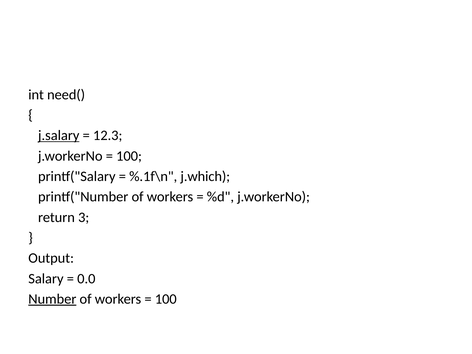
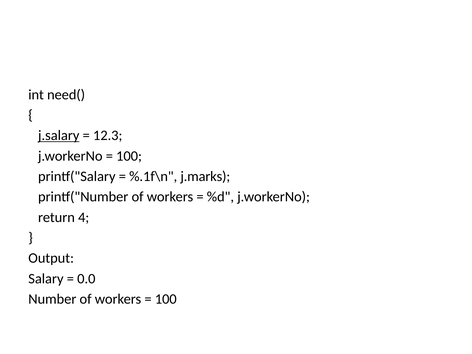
j.which: j.which -> j.marks (205, 176)
3: 3 -> 4 (84, 217)
Number underline: present -> none (52, 299)
